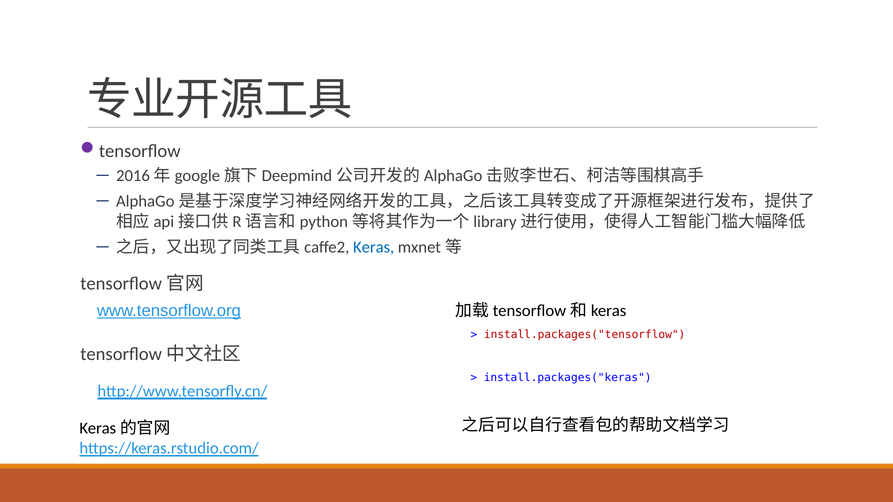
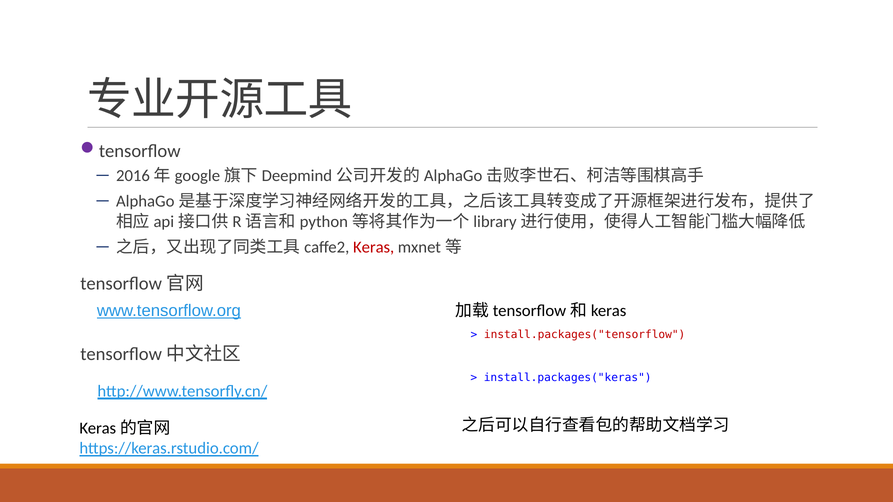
Keras colour: blue -> red (374, 247)
